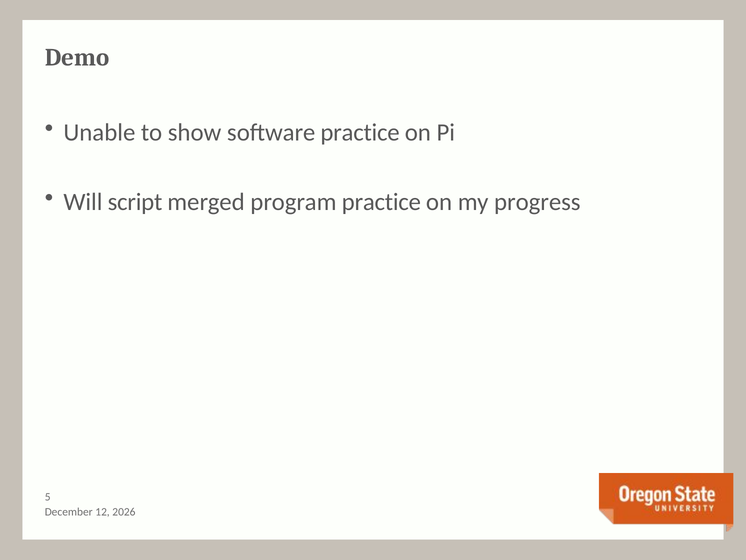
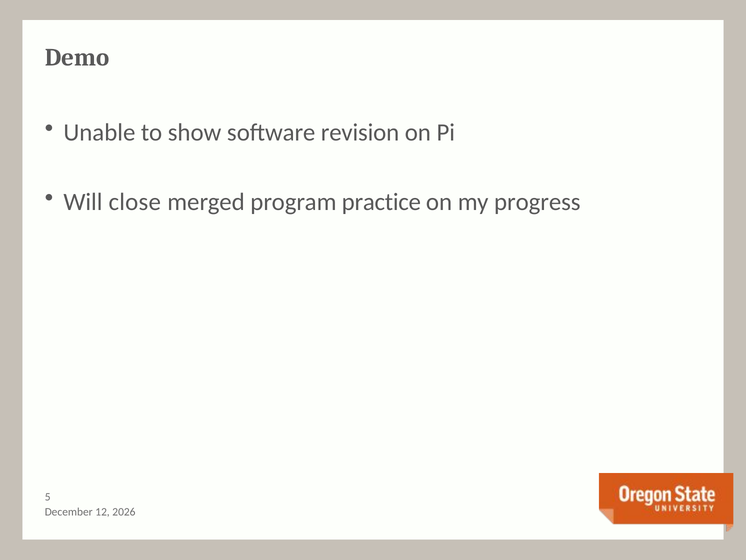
software practice: practice -> revision (360, 132)
script: script -> close (135, 202)
